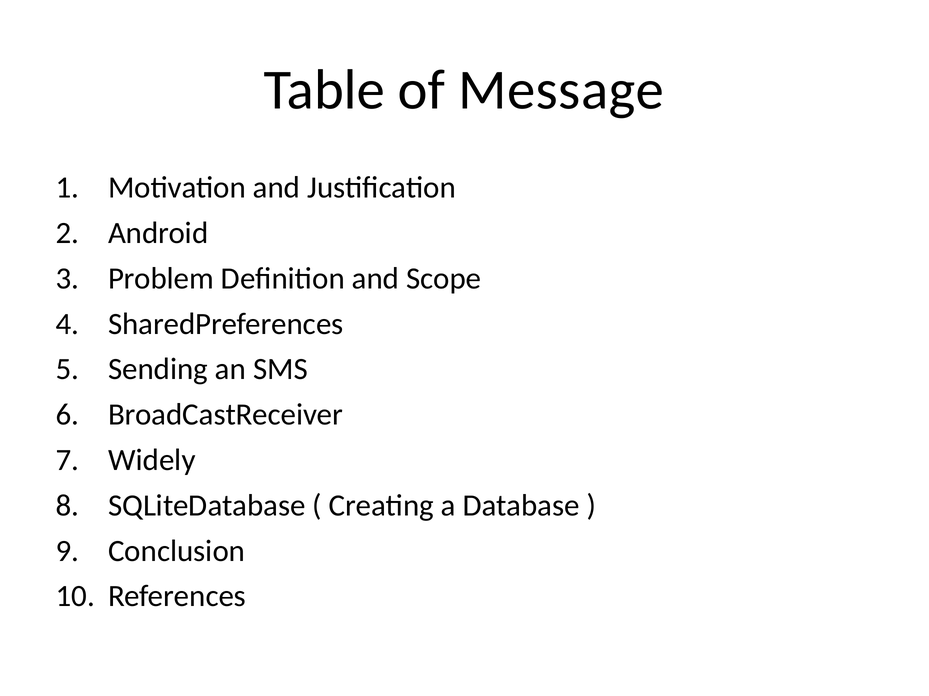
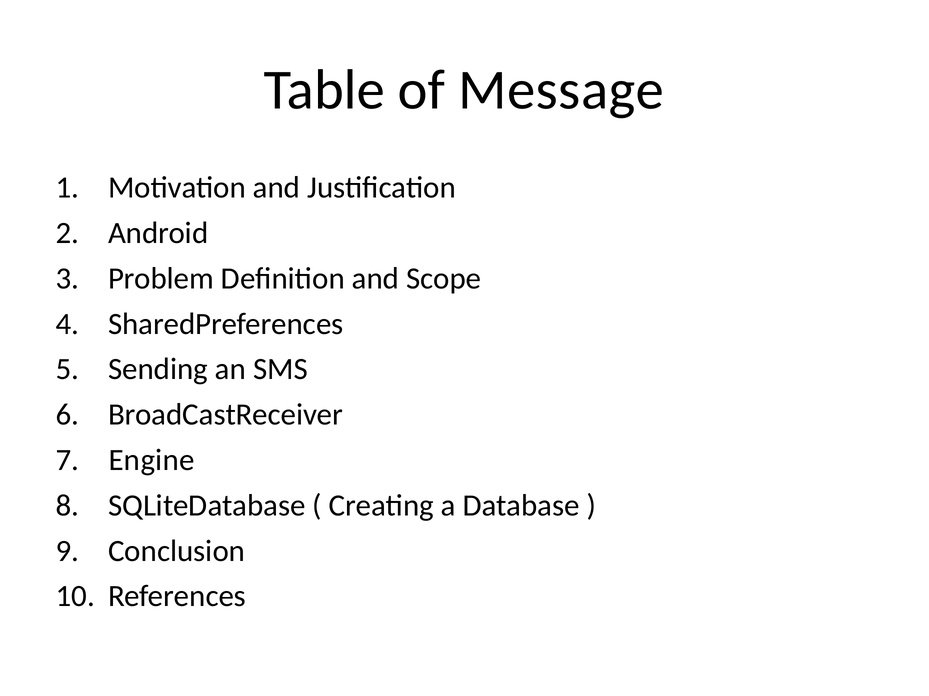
Widely: Widely -> Engine (152, 461)
